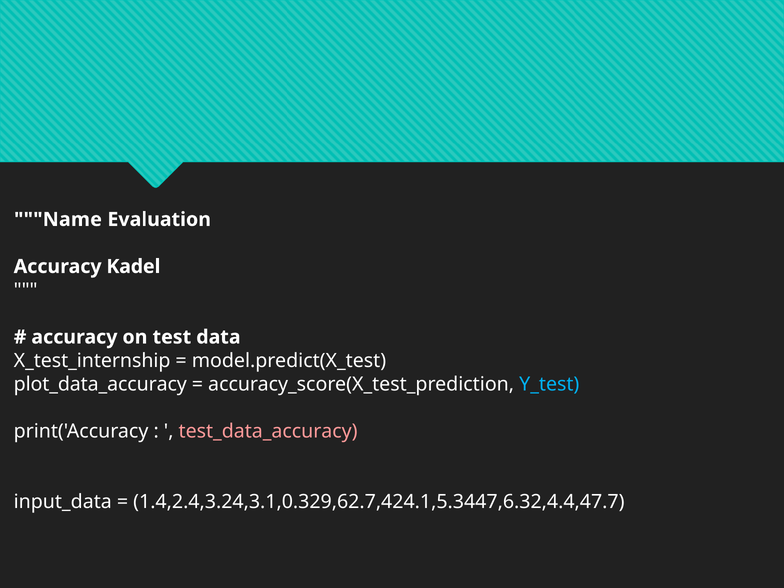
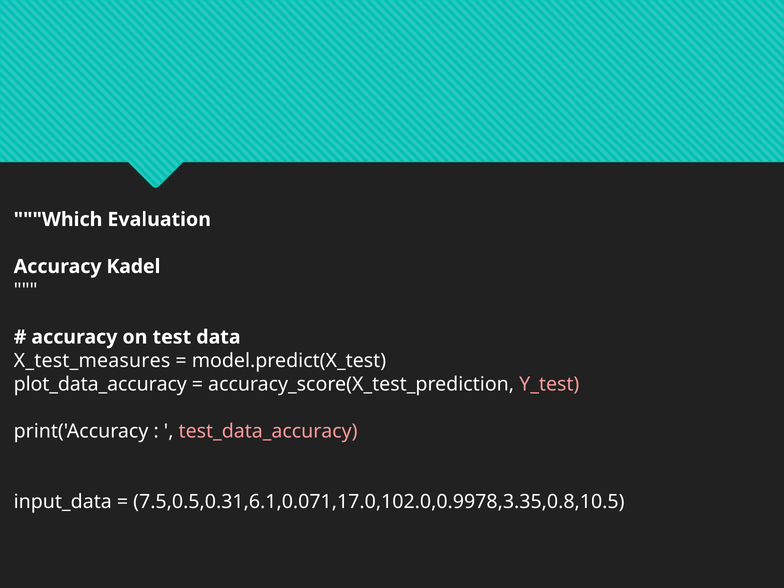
Name: Name -> Which (58, 220)
X_test_internship: X_test_internship -> X_test_measures (92, 361)
Y_test colour: light blue -> pink (549, 384)
1.4,2.4,3.24,3.1,0.329,62.7,424.1,5.3447,6.32,4.4,47.7: 1.4,2.4,3.24,3.1,0.329,62.7,424.1,5.3447,6.32,4.4,47.7 -> 7.5,0.5,0.31,6.1,0.071,17.0,102.0,0.9978,3.35,0.8,10.5 (379, 502)
